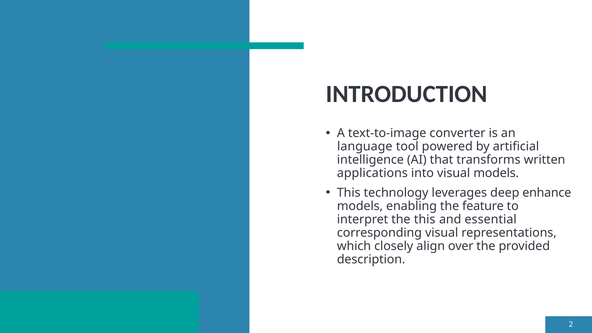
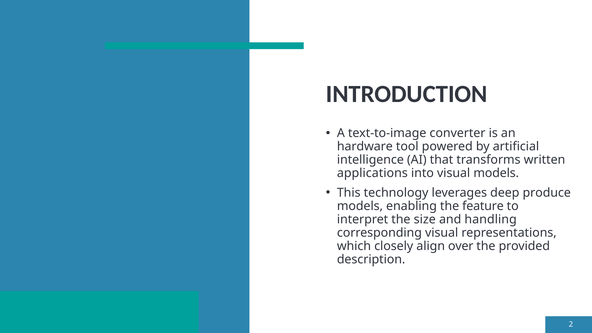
language: language -> hardware (365, 146)
enhance: enhance -> produce (547, 193)
the this: this -> size (425, 219)
essential: essential -> handling (491, 219)
